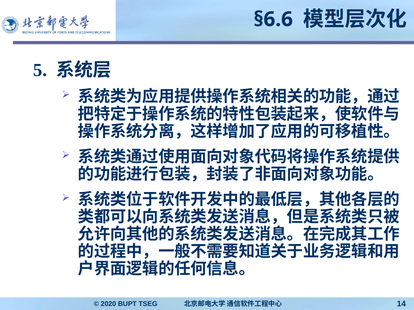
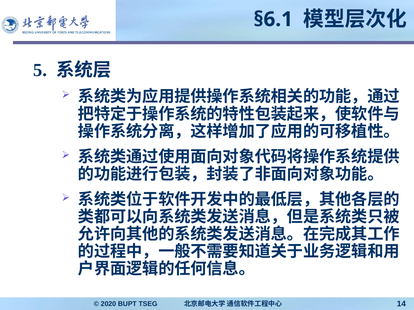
§6.6: §6.6 -> §6.1 (273, 19)
